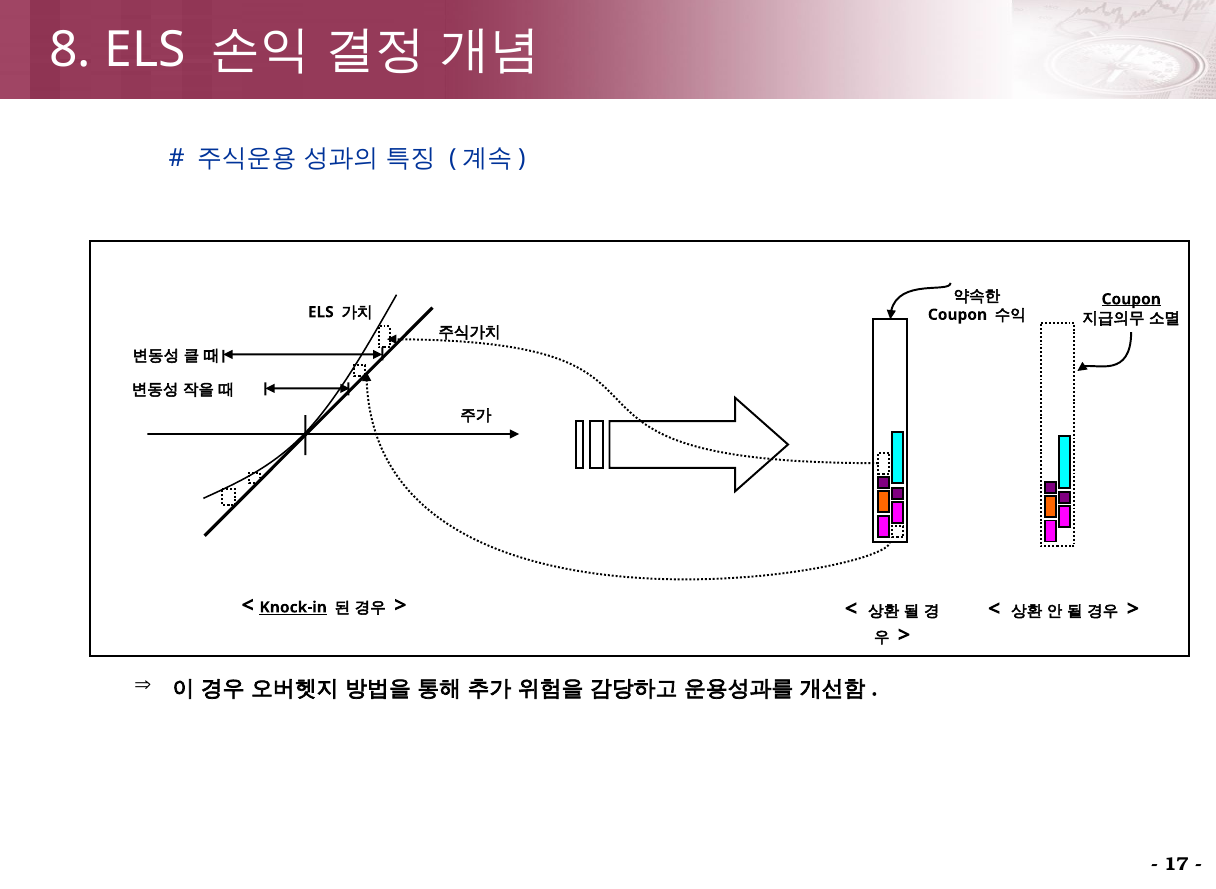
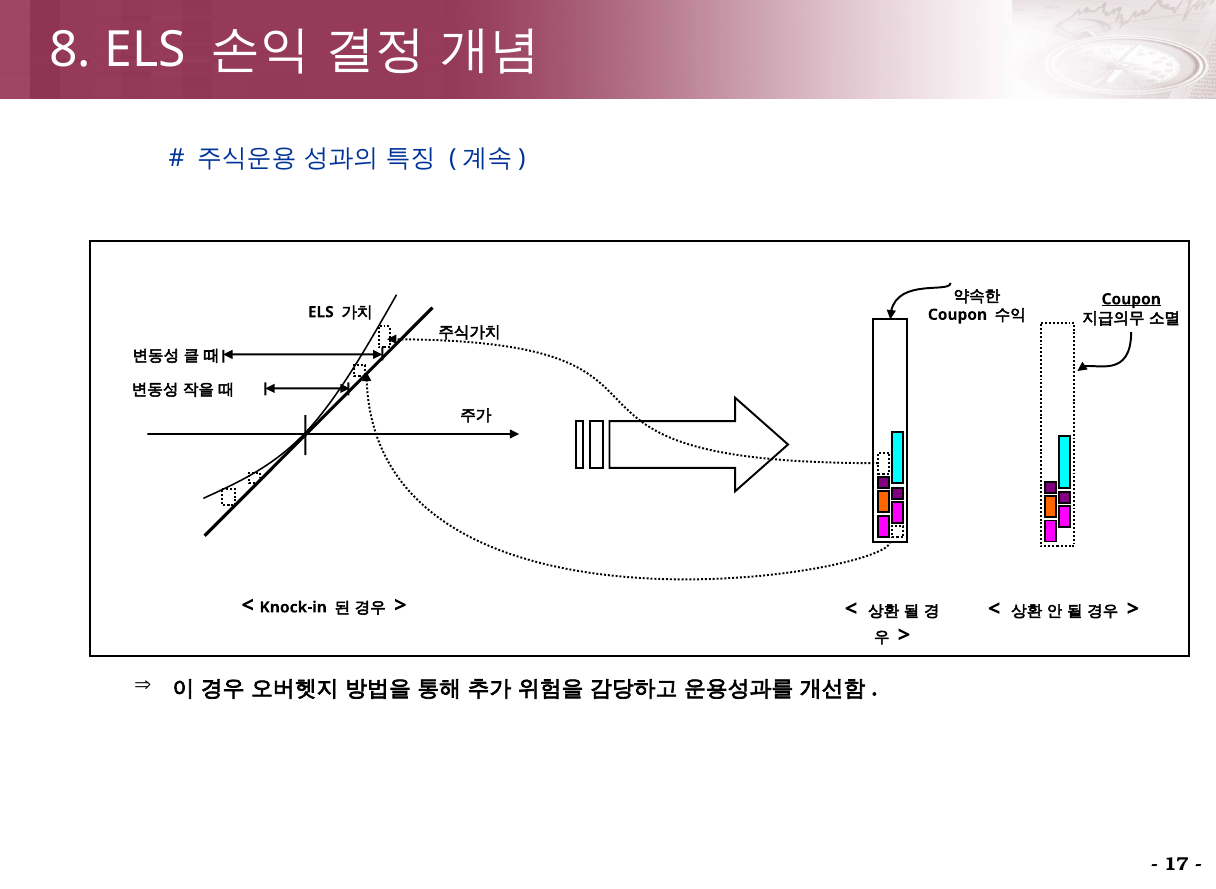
Knock-in underline: present -> none (293, 607)
